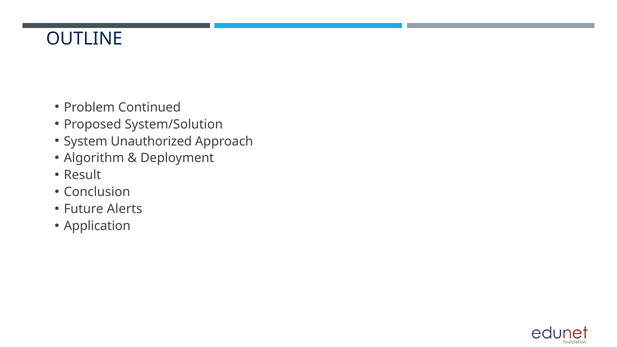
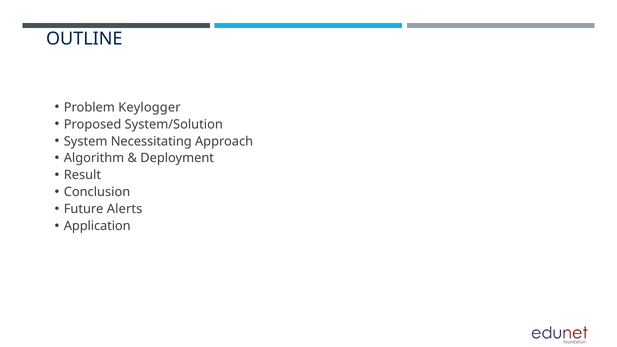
Continued: Continued -> Keylogger (149, 107)
Unauthorized: Unauthorized -> Necessitating (151, 141)
